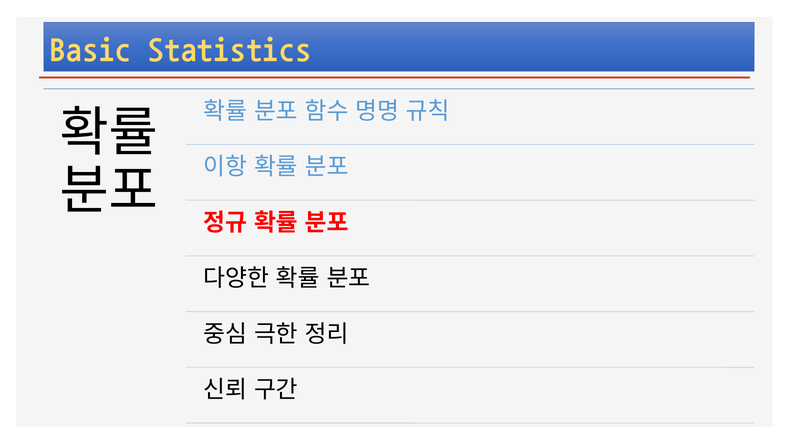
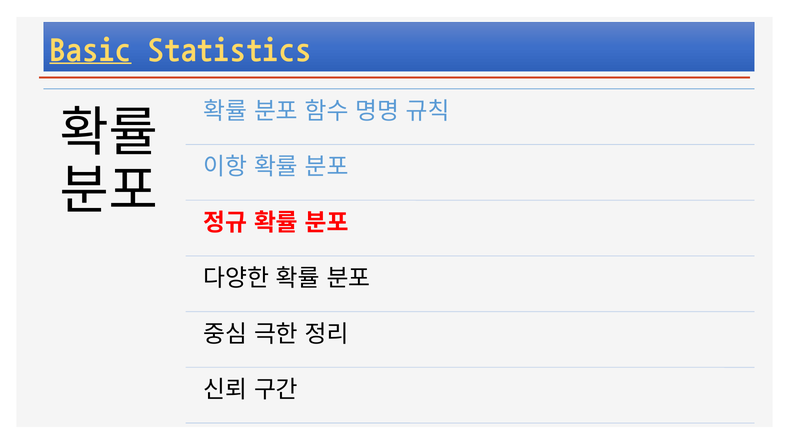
Basic underline: none -> present (90, 49)
